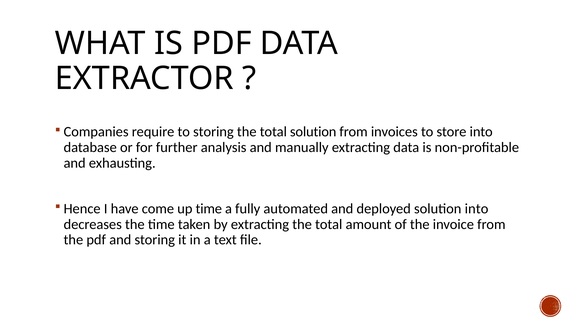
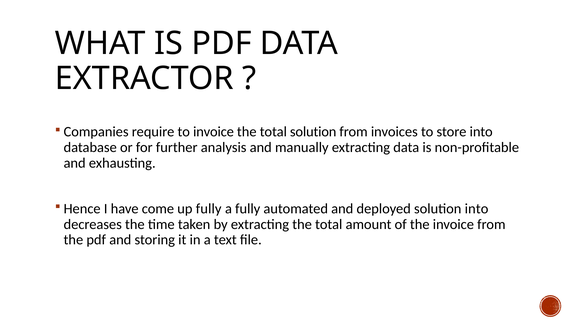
to storing: storing -> invoice (213, 132)
up time: time -> fully (209, 208)
